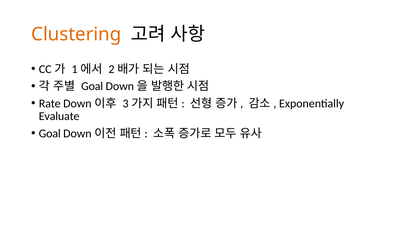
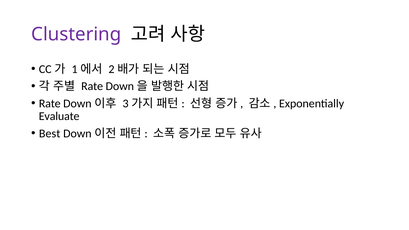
Clustering colour: orange -> purple (76, 34)
Goal: Goal -> Rate (92, 86)
Goal: Goal -> Best (50, 133)
